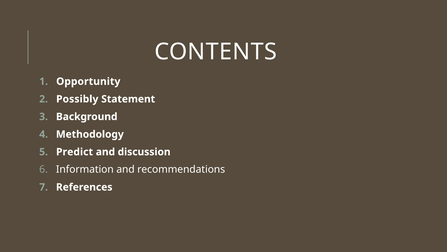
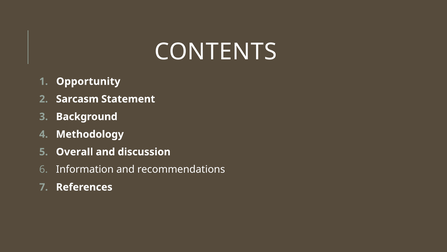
Possibly: Possibly -> Sarcasm (77, 99)
Predict: Predict -> Overall (75, 152)
